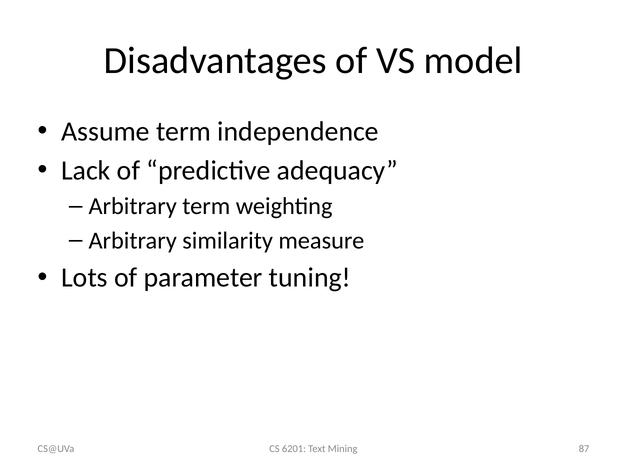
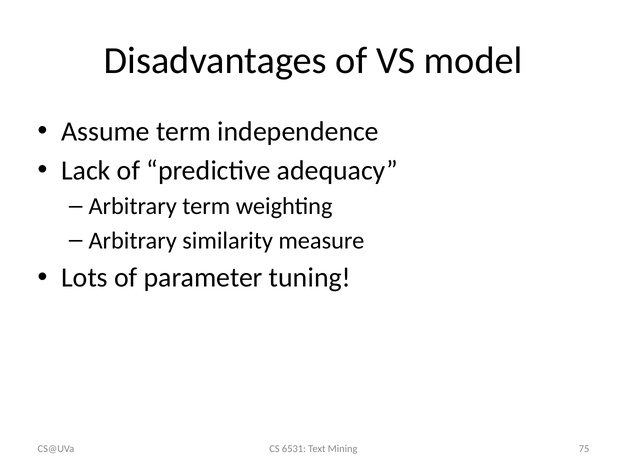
6201: 6201 -> 6531 (294, 449)
87: 87 -> 75 (584, 449)
